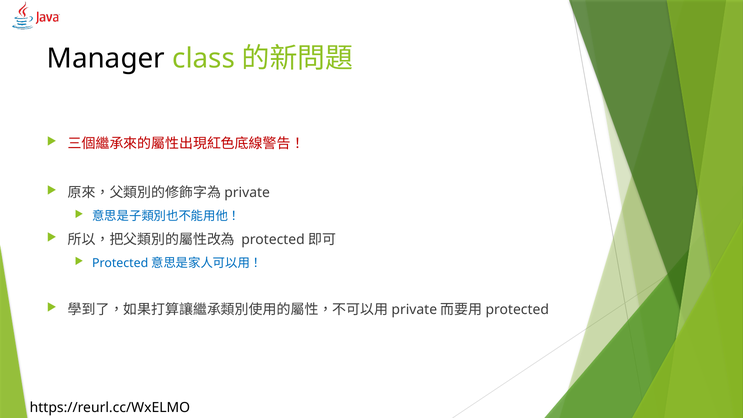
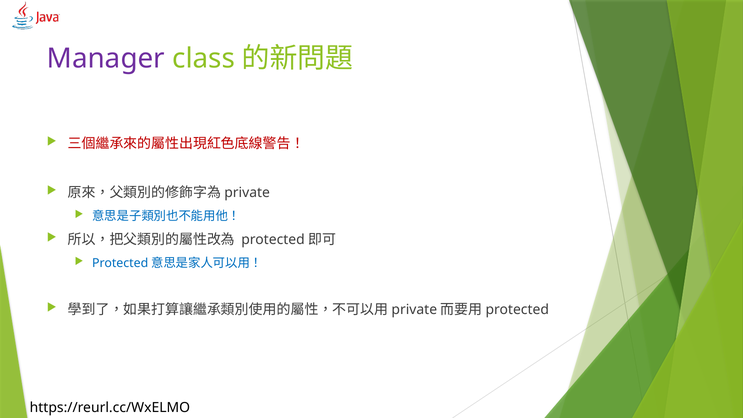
Manager colour: black -> purple (106, 59)
